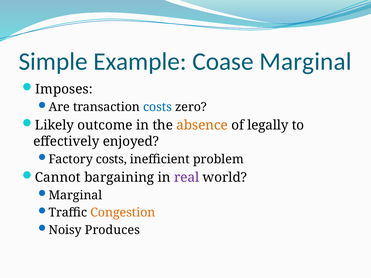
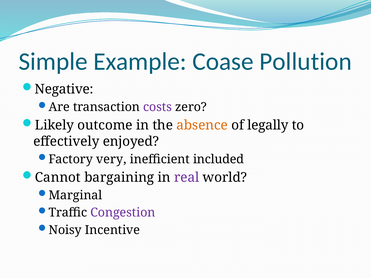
Coase Marginal: Marginal -> Pollution (306, 62)
Imposes: Imposes -> Negative (64, 89)
costs colour: blue -> purple (158, 107)
Factory costs: costs -> very (111, 159)
problem: problem -> included (218, 159)
Congestion colour: orange -> purple (123, 213)
Produces: Produces -> Incentive (112, 230)
